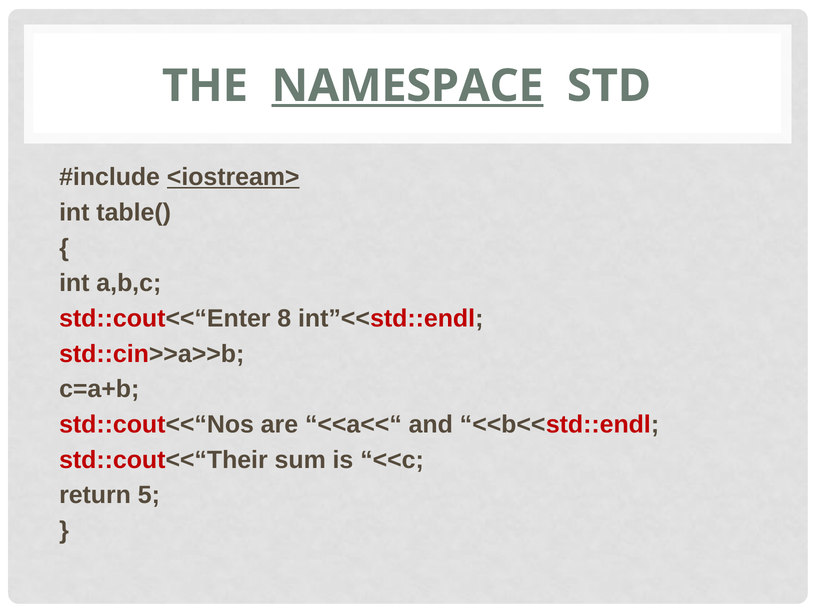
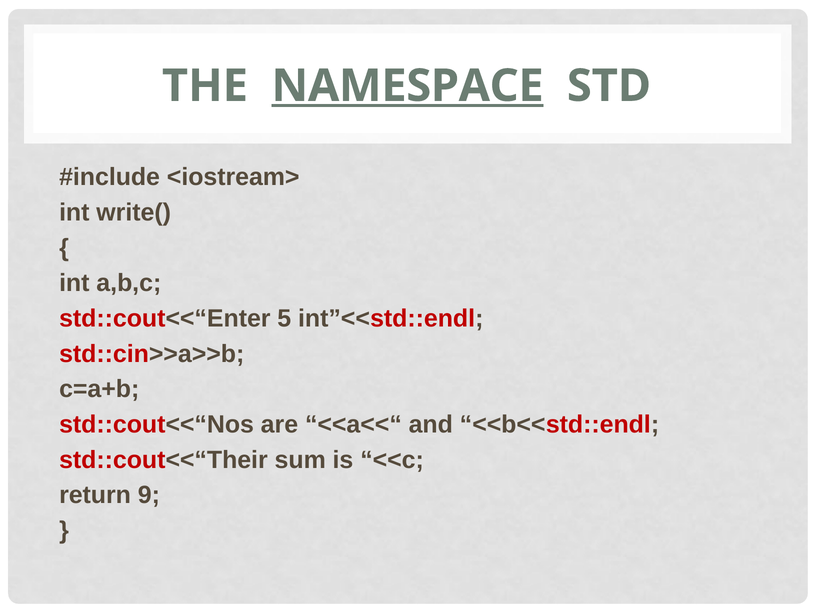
<iostream> underline: present -> none (233, 177)
table(: table( -> write( (134, 213)
8: 8 -> 5 (284, 319)
5: 5 -> 9 (149, 495)
